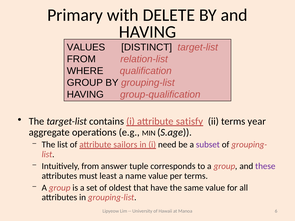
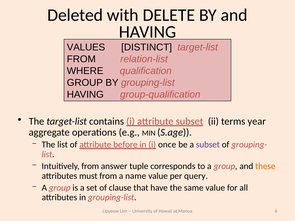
Primary: Primary -> Deleted (75, 15)
attribute satisfy: satisfy -> subset (189, 121)
sailors: sailors -> before (125, 145)
need: need -> once (167, 145)
these colour: purple -> orange (265, 166)
must least: least -> from (108, 176)
per terms: terms -> query (196, 176)
oldest: oldest -> clause (120, 188)
